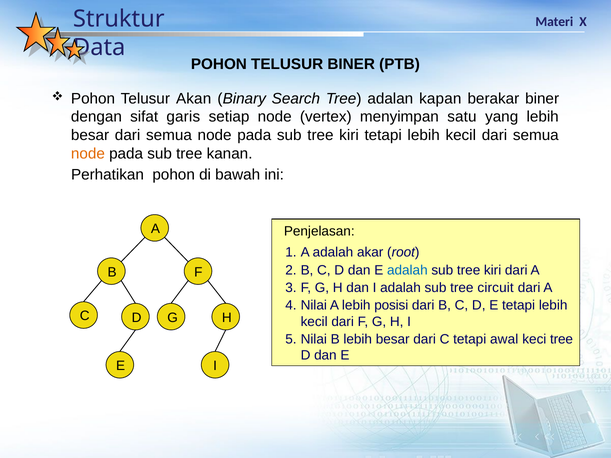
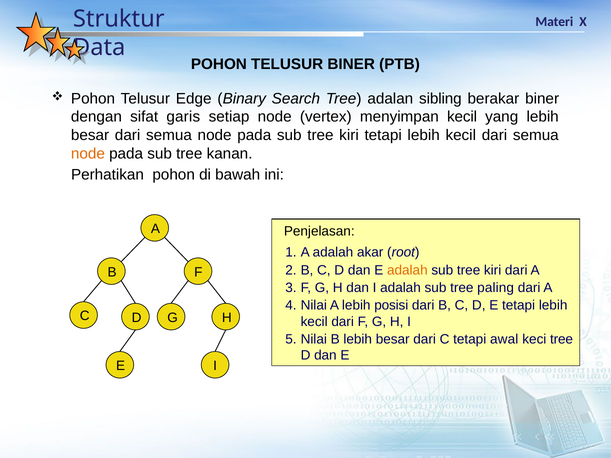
Akan: Akan -> Edge (194, 99)
kapan: kapan -> sibling (440, 99)
menyimpan satu: satu -> kecil (462, 117)
adalah colour: blue -> orange (407, 270)
circuit: circuit -> paling (496, 288)
